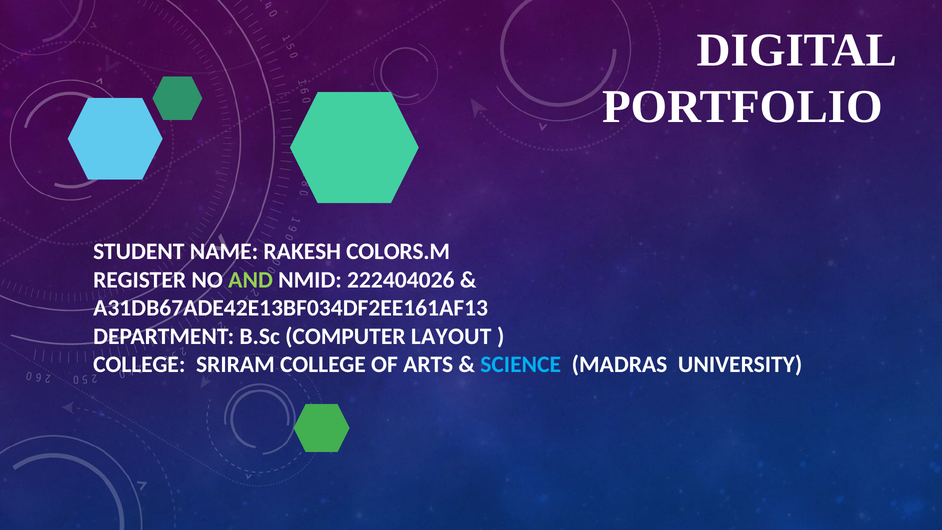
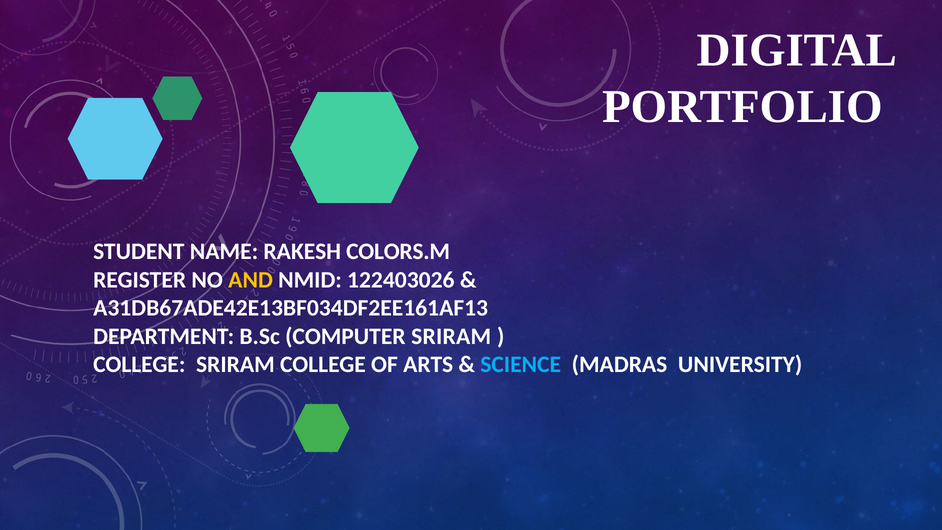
AND colour: light green -> yellow (251, 280)
222404026: 222404026 -> 122403026 (401, 280)
COMPUTER LAYOUT: LAYOUT -> SRIRAM (451, 336)
